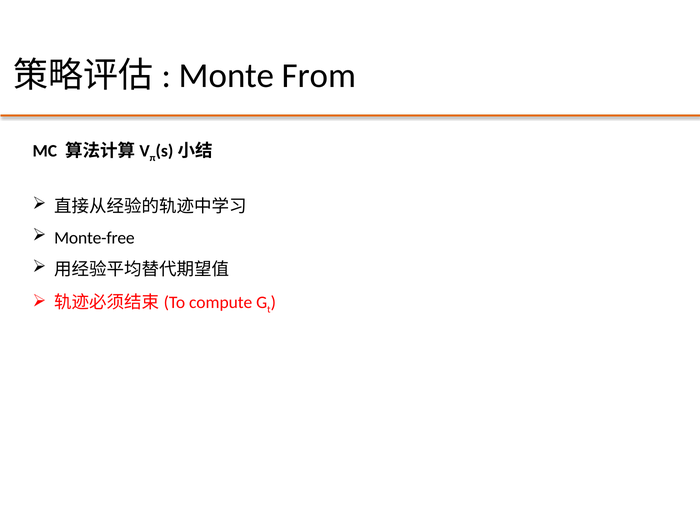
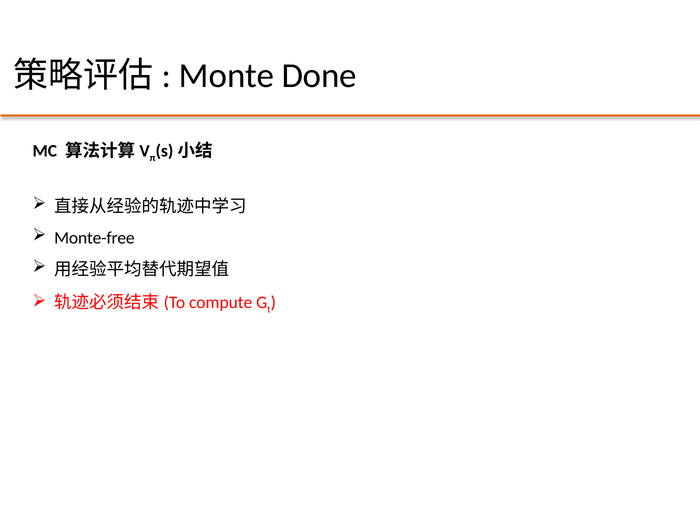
From: From -> Done (319, 75)
